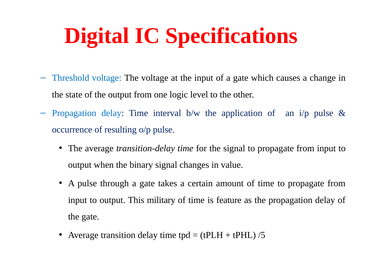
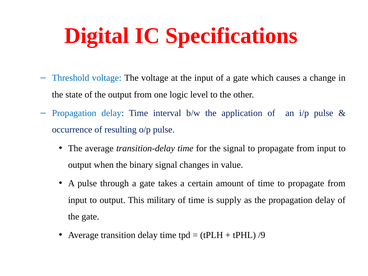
feature: feature -> supply (229, 200)
/5: /5 -> /9 (262, 235)
